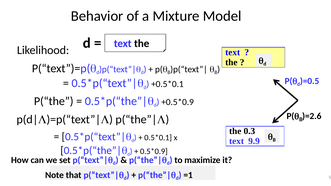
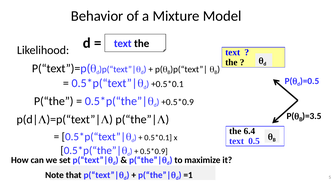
)=2.6: )=2.6 -> )=3.5 (312, 116)
0.3: 0.3 -> 6.4 (249, 131)
9.9: 9.9 -> 0.5 (254, 141)
